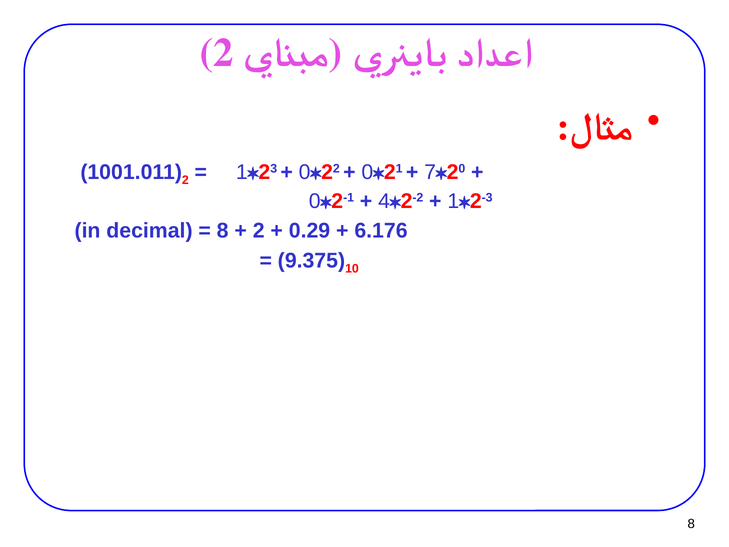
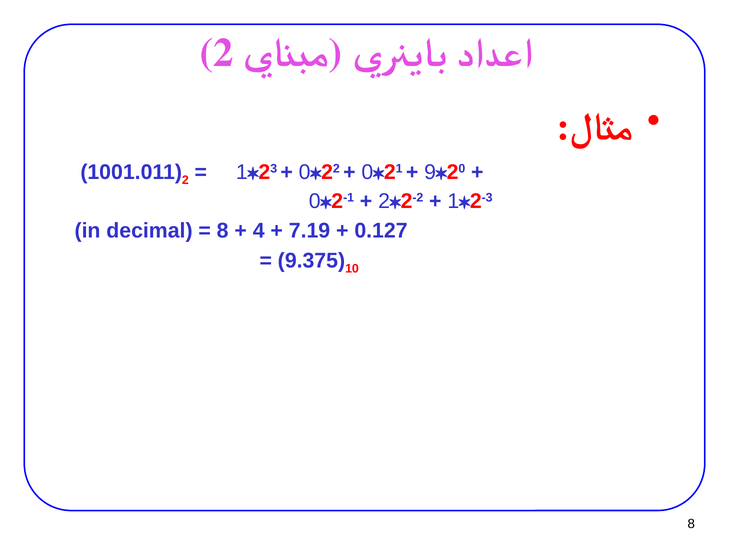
7: 7 -> 9 (430, 172)
4: 4 -> 2 (384, 201)
2: 2 -> 4 (259, 231)
0.29: 0.29 -> 7.19 (309, 231)
6.176: 6.176 -> 0.127 (381, 231)
